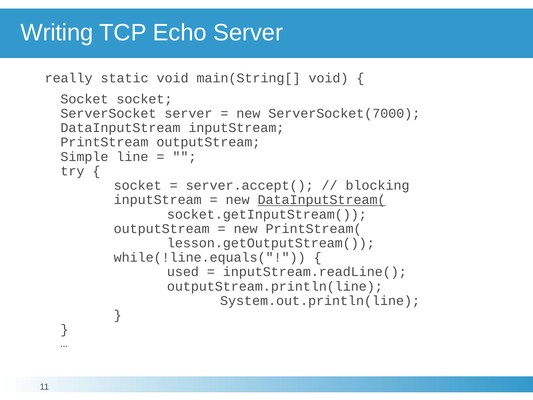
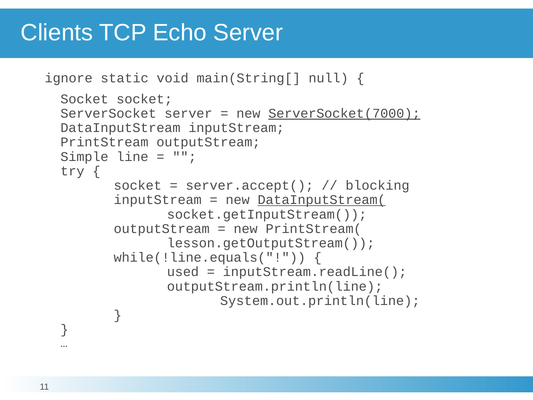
Writing: Writing -> Clients (57, 33)
really: really -> ignore (69, 78)
main(String[ void: void -> null (328, 78)
ServerSocket(7000 underline: none -> present (344, 113)
